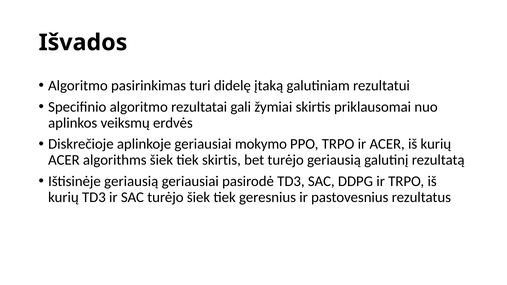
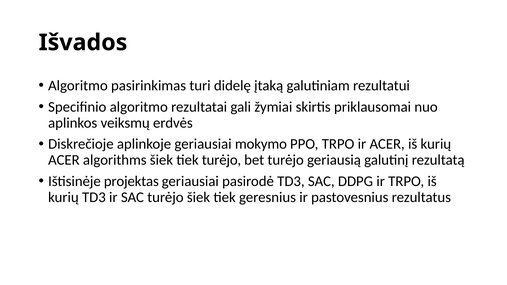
tiek skirtis: skirtis -> turėjo (222, 160)
Ištisinėje geriausią: geriausią -> projektas (131, 181)
